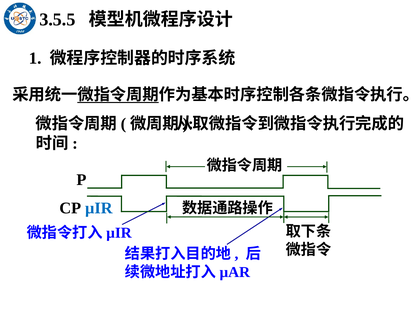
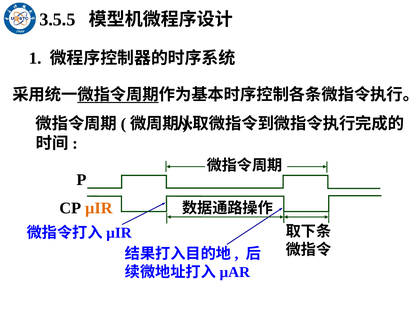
µIR colour: blue -> orange (99, 208)
